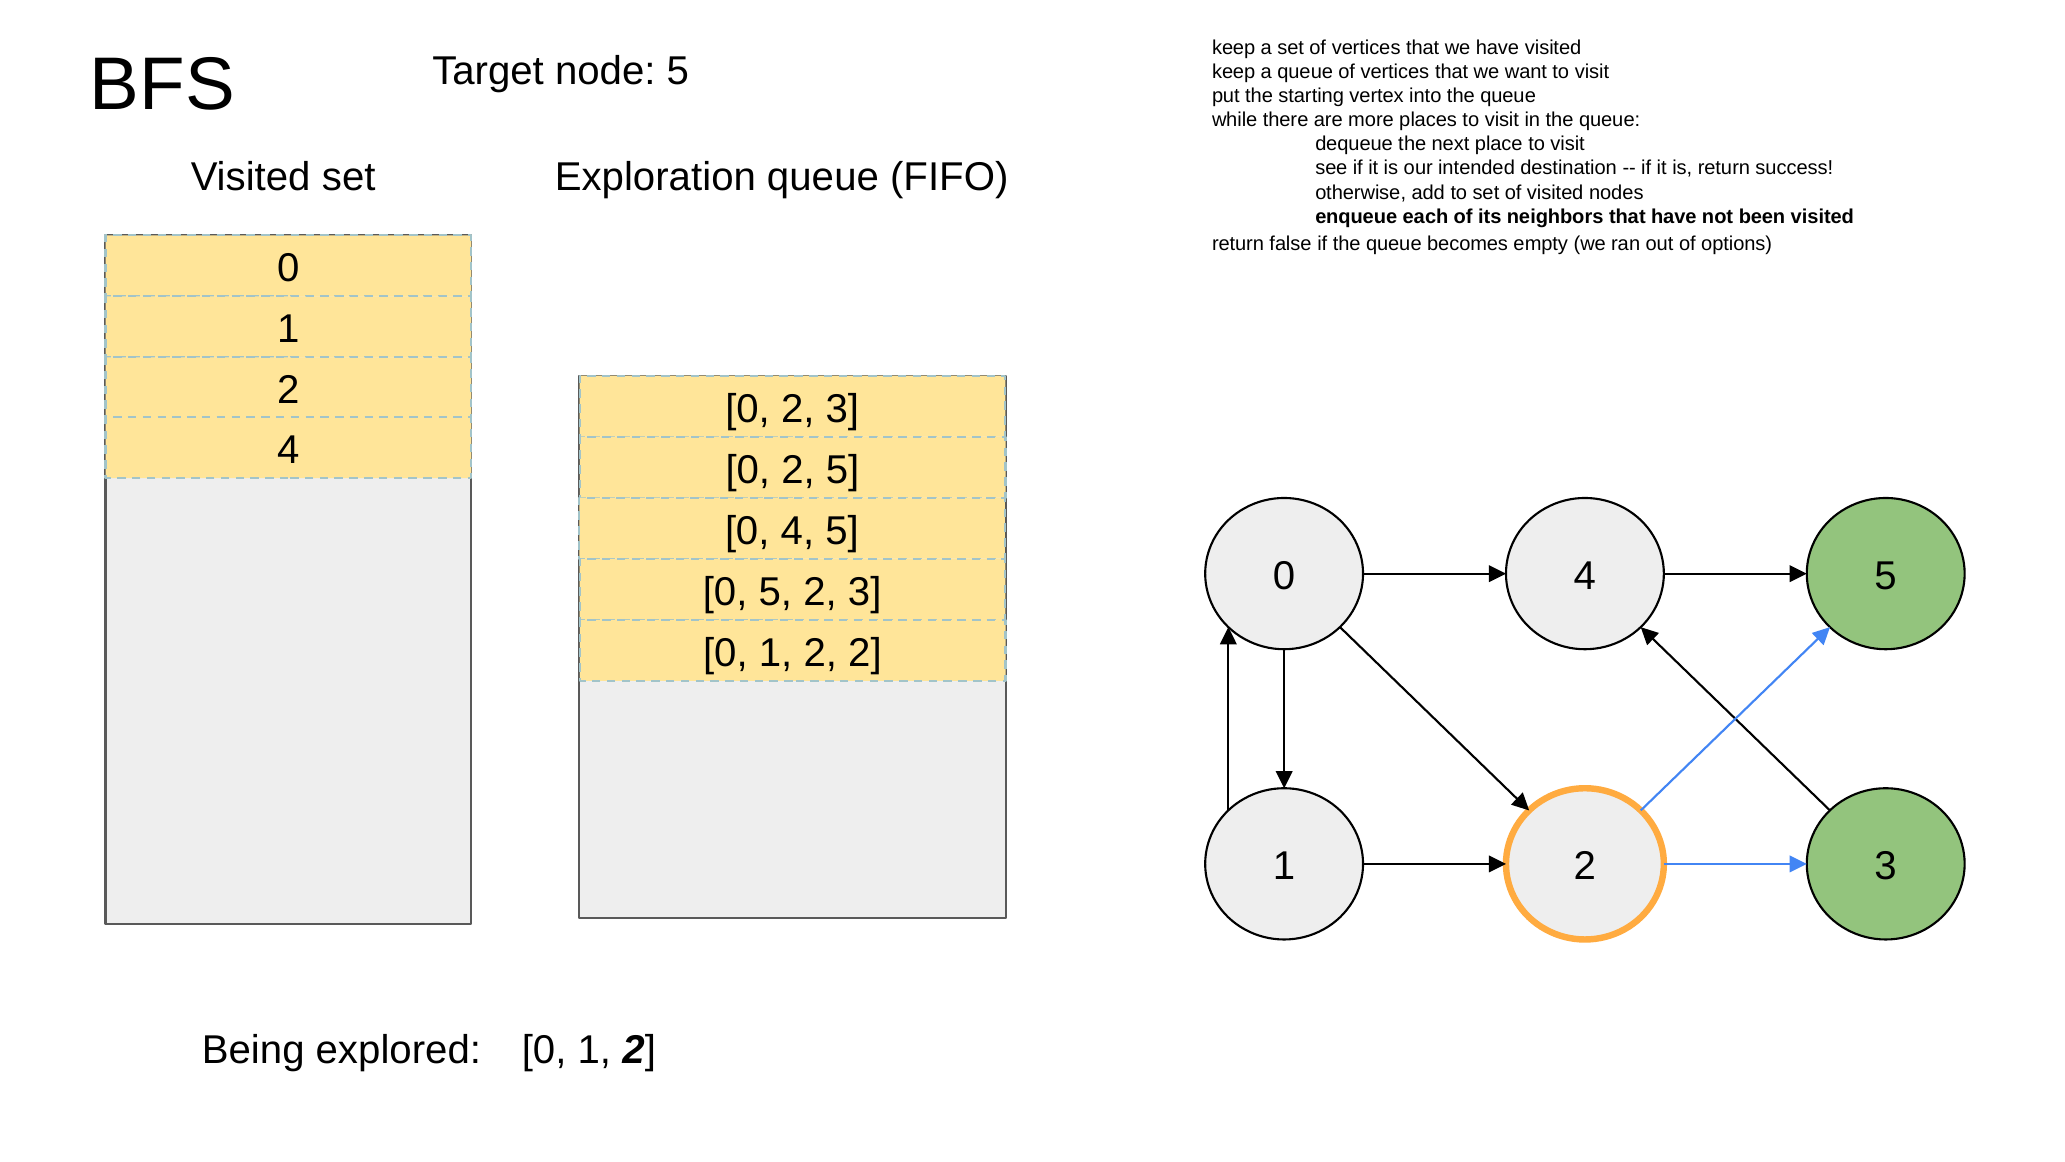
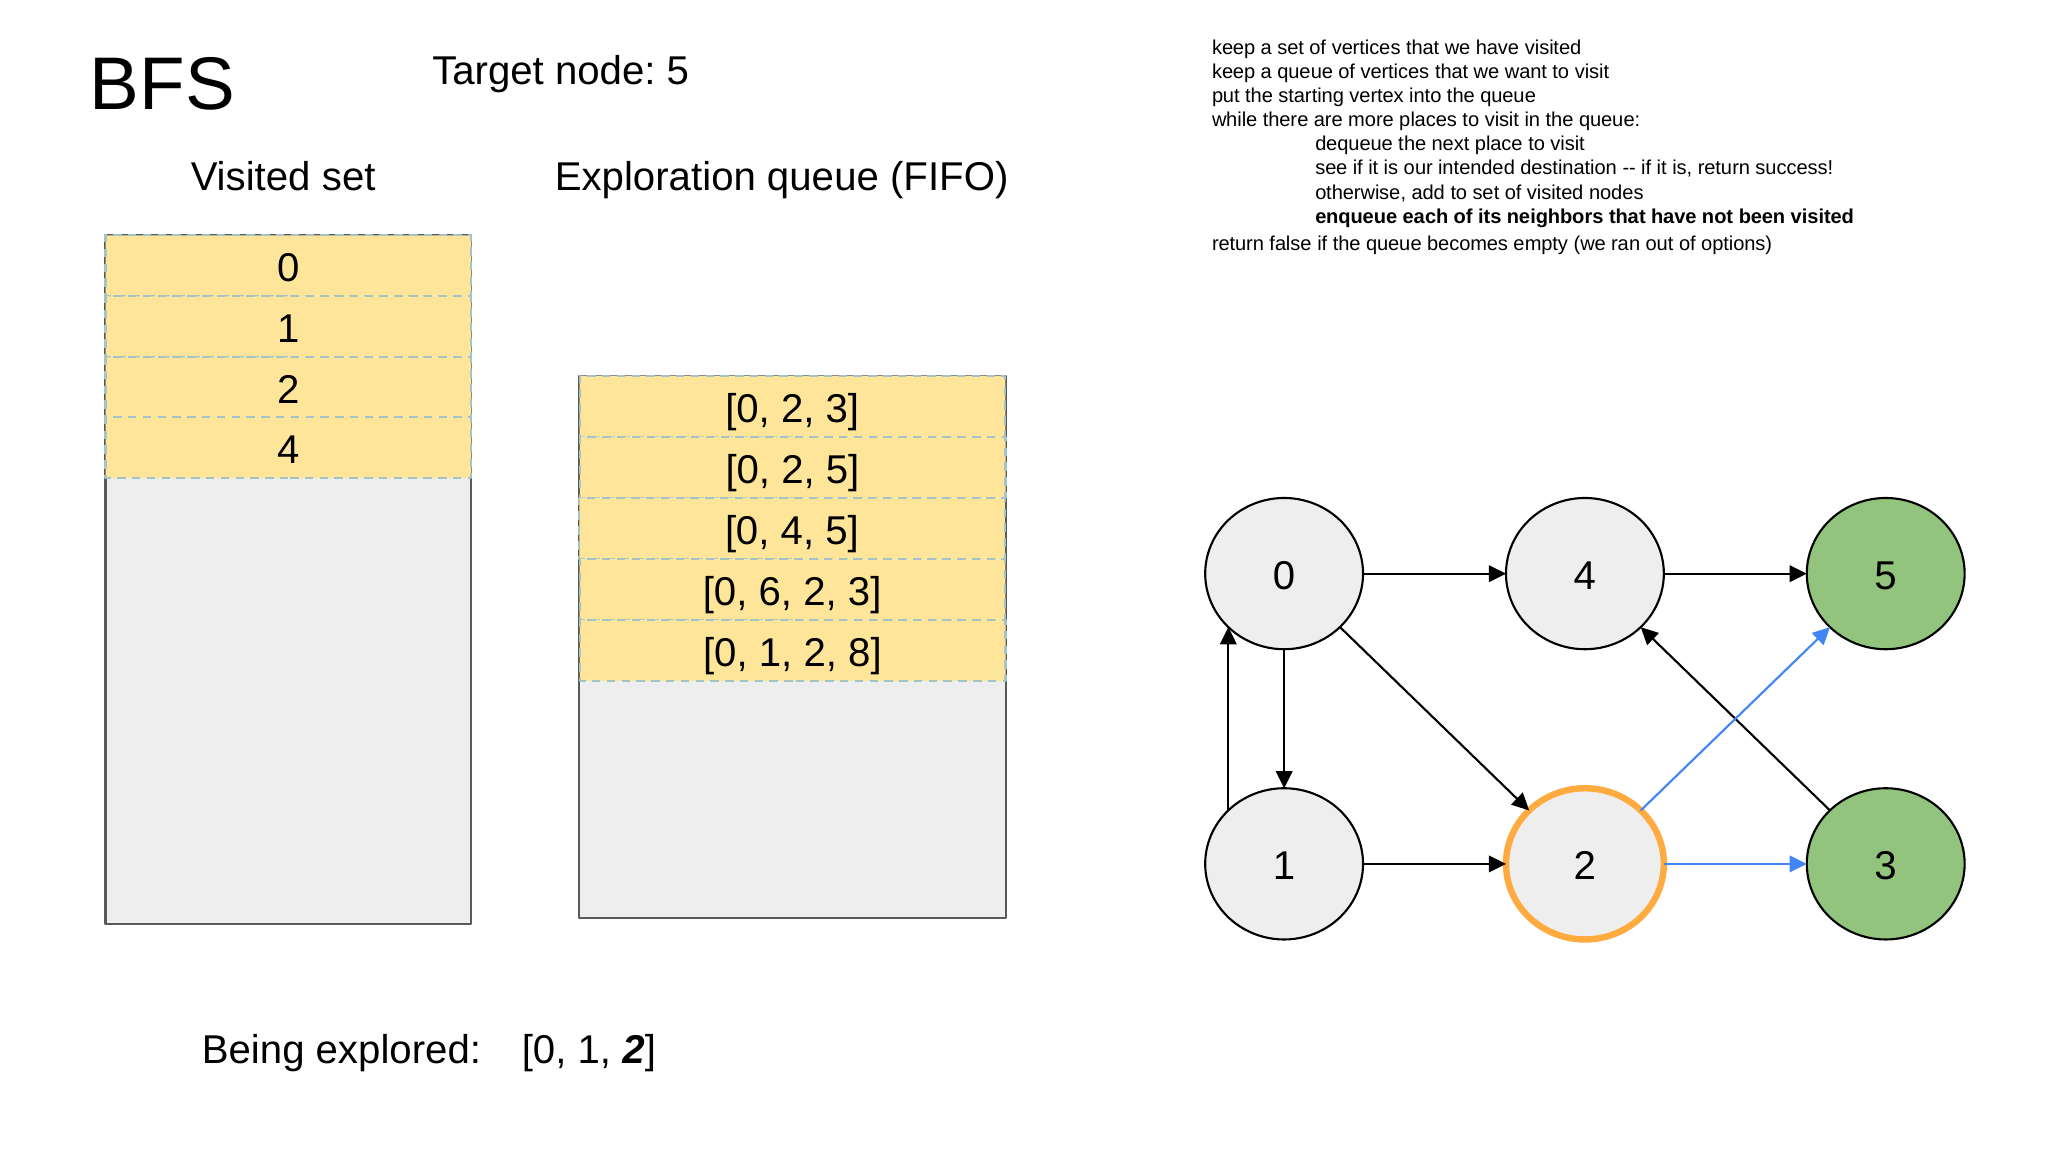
0 5: 5 -> 6 (775, 592)
2 2: 2 -> 8 (865, 653)
